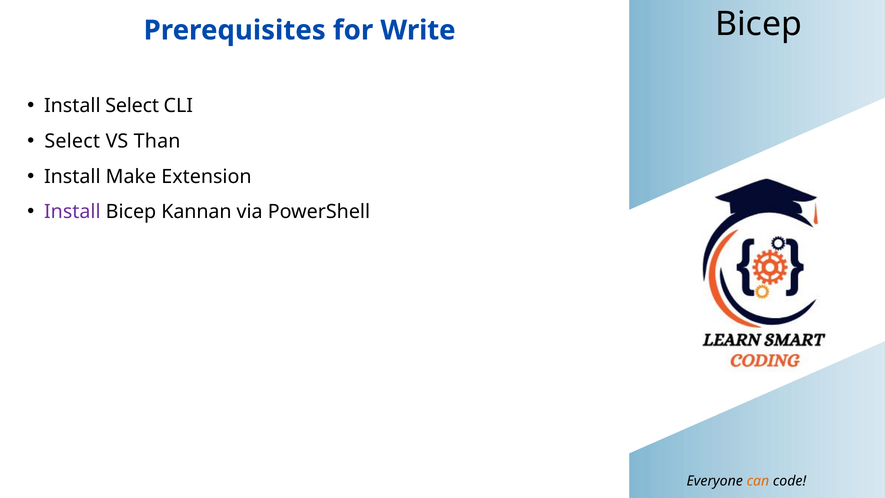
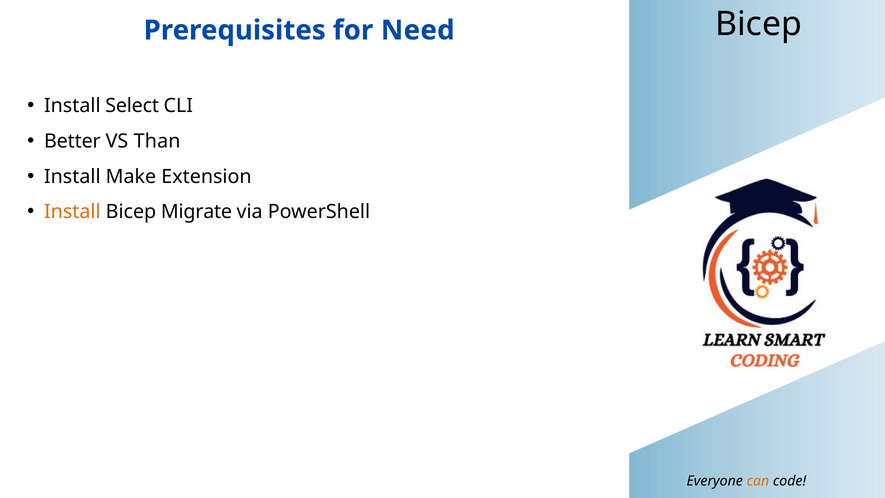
Write: Write -> Need (418, 30)
Select: Select -> Better (72, 141)
Install colour: purple -> orange (72, 212)
Kannan: Kannan -> Migrate (196, 212)
